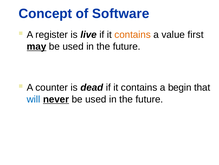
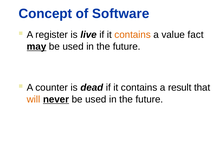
first: first -> fact (196, 35)
begin: begin -> result (180, 87)
will colour: blue -> orange (34, 99)
